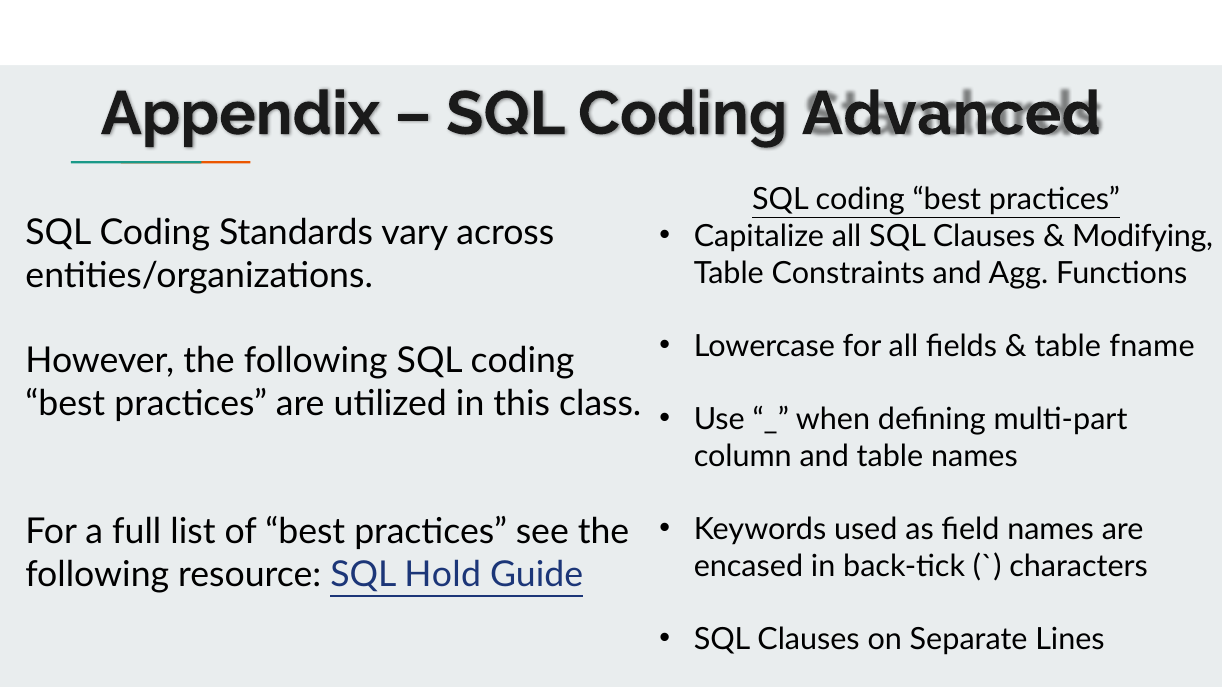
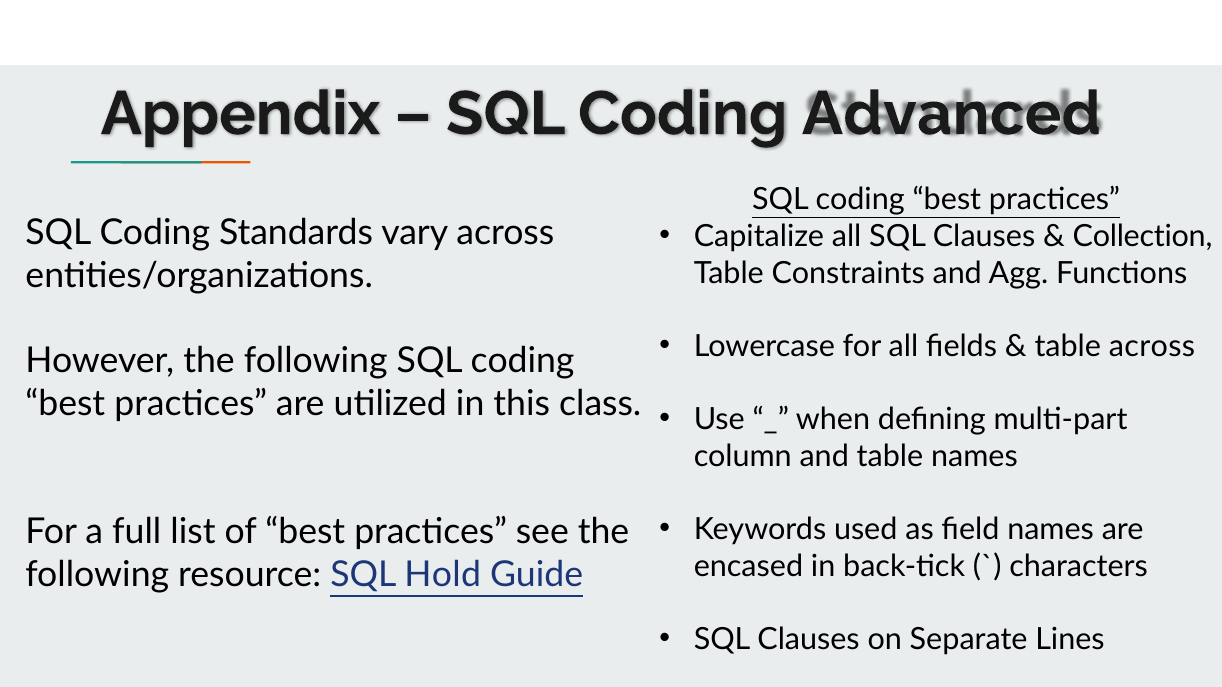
Modifying: Modifying -> Collection (1143, 237)
table fname: fname -> across (1152, 347)
